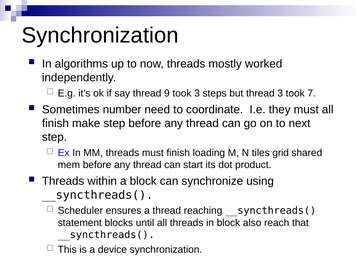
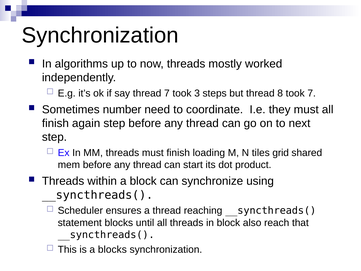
thread 9: 9 -> 7 (167, 93)
thread 3: 3 -> 8 (280, 93)
make: make -> again (86, 123)
a device: device -> blocks (112, 249)
